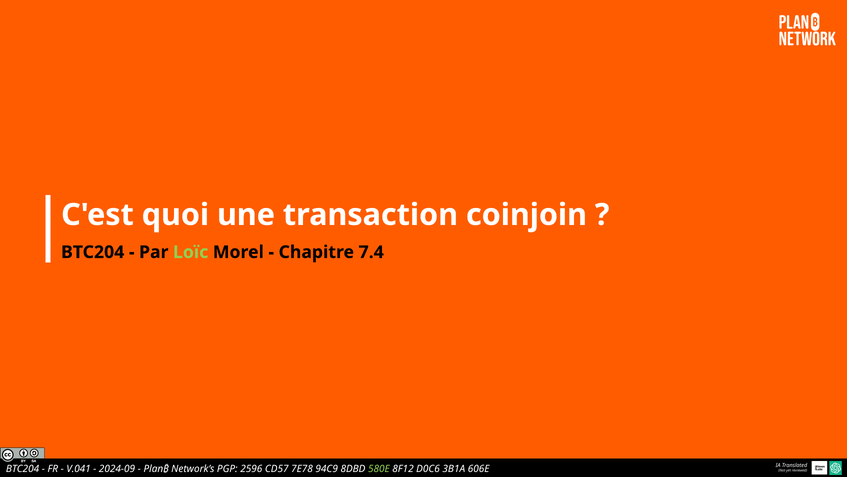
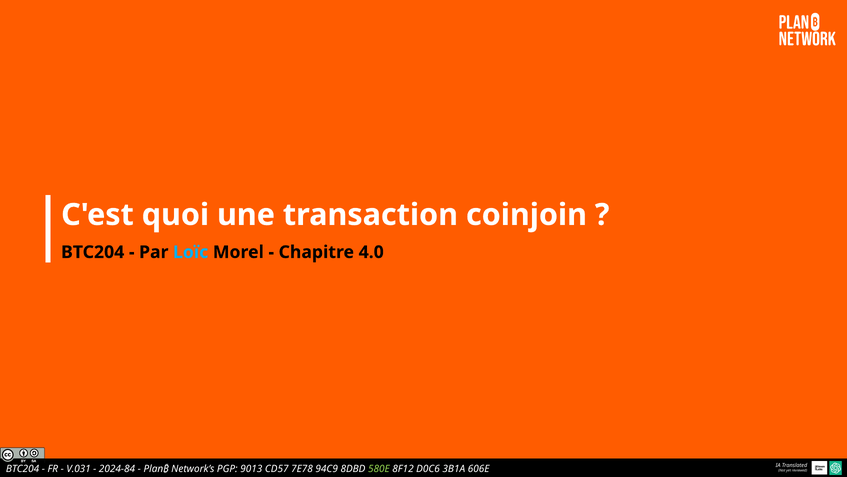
Loïc colour: light green -> light blue (191, 252)
7.4: 7.4 -> 4.0 (371, 252)
V.041: V.041 -> V.031 (79, 468)
2024-09: 2024-09 -> 2024-84 (117, 468)
2596: 2596 -> 9013 (251, 468)
